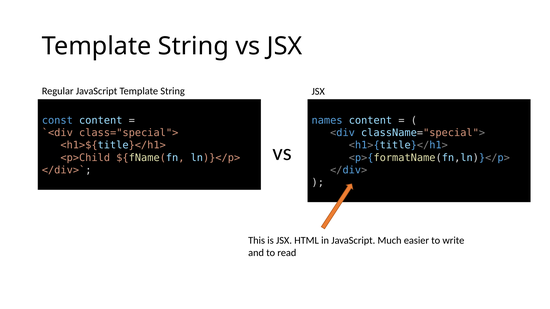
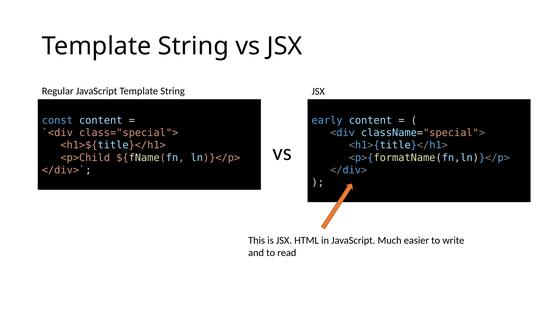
names: names -> early (327, 121)
